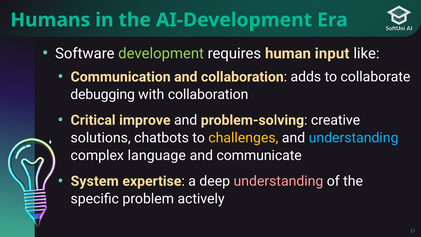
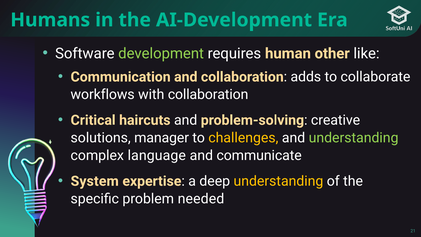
input: input -> other (332, 53)
debugging: debugging -> workflows (103, 95)
improve: improve -> haircuts (145, 120)
chatbots: chatbots -> manager (162, 138)
understanding colour: light blue -> light green (354, 138)
understanding colour: pink -> yellow (278, 181)
actively: actively -> needed (201, 199)
